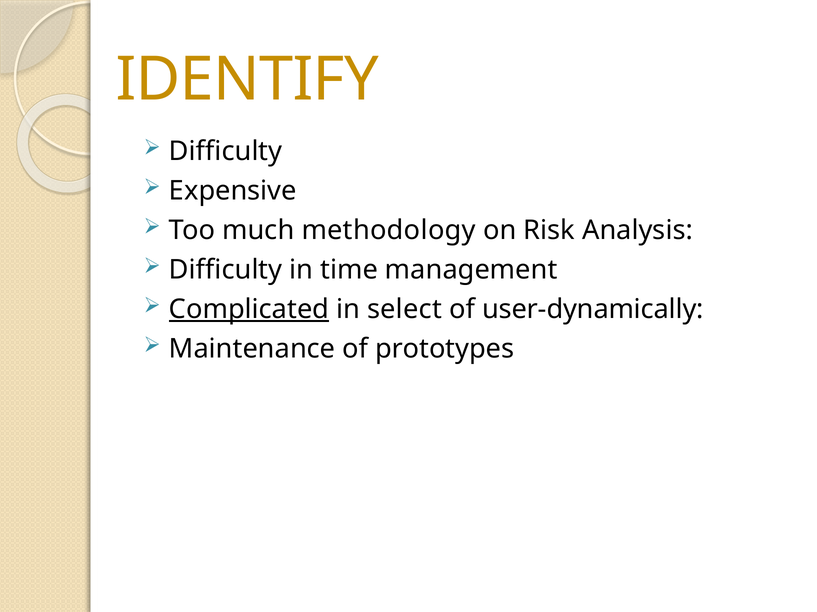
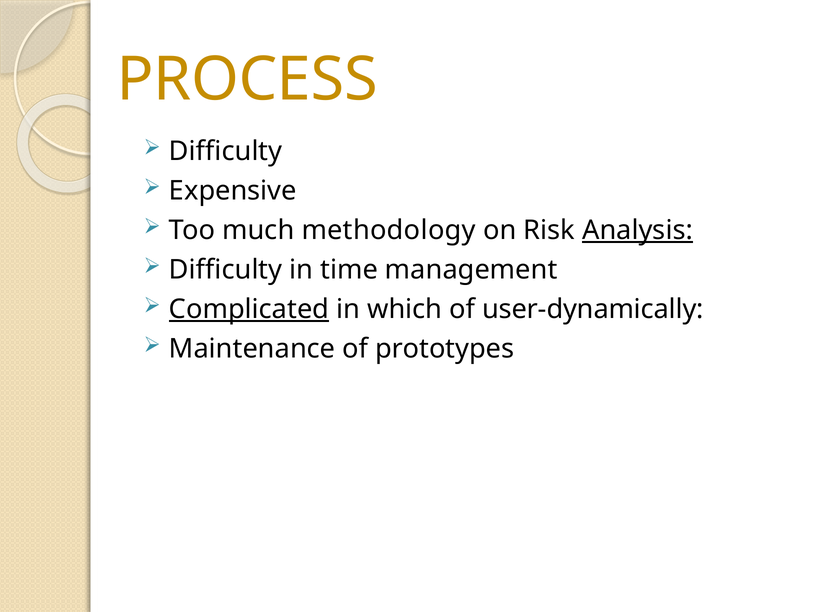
IDENTIFY: IDENTIFY -> PROCESS (247, 80)
Analysis underline: none -> present (637, 231)
select: select -> which (405, 310)
